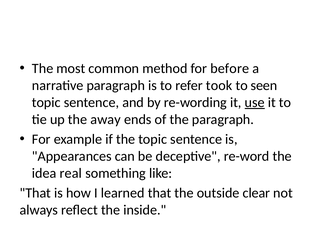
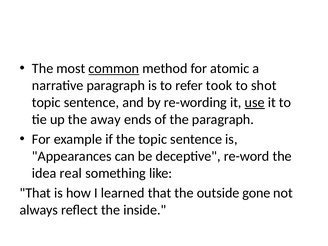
common underline: none -> present (114, 69)
before: before -> atomic (230, 69)
seen: seen -> shot (264, 85)
clear: clear -> gone (256, 193)
